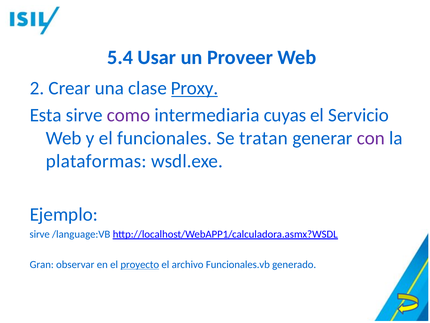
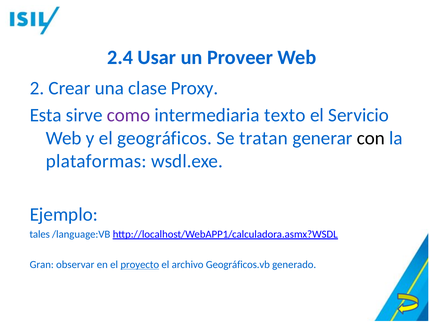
5.4: 5.4 -> 2.4 (120, 57)
Proxy underline: present -> none (194, 88)
cuyas: cuyas -> texto (285, 115)
funcionales: funcionales -> geográficos (165, 138)
con colour: purple -> black (371, 138)
sirve: sirve -> tales (40, 234)
Funcionales.vb: Funcionales.vb -> Geográficos.vb (238, 264)
